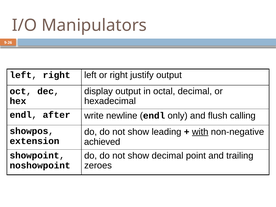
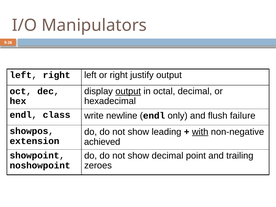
output underline: none -> present (128, 91)
after: after -> class (57, 115)
calling: calling -> failure (243, 116)
